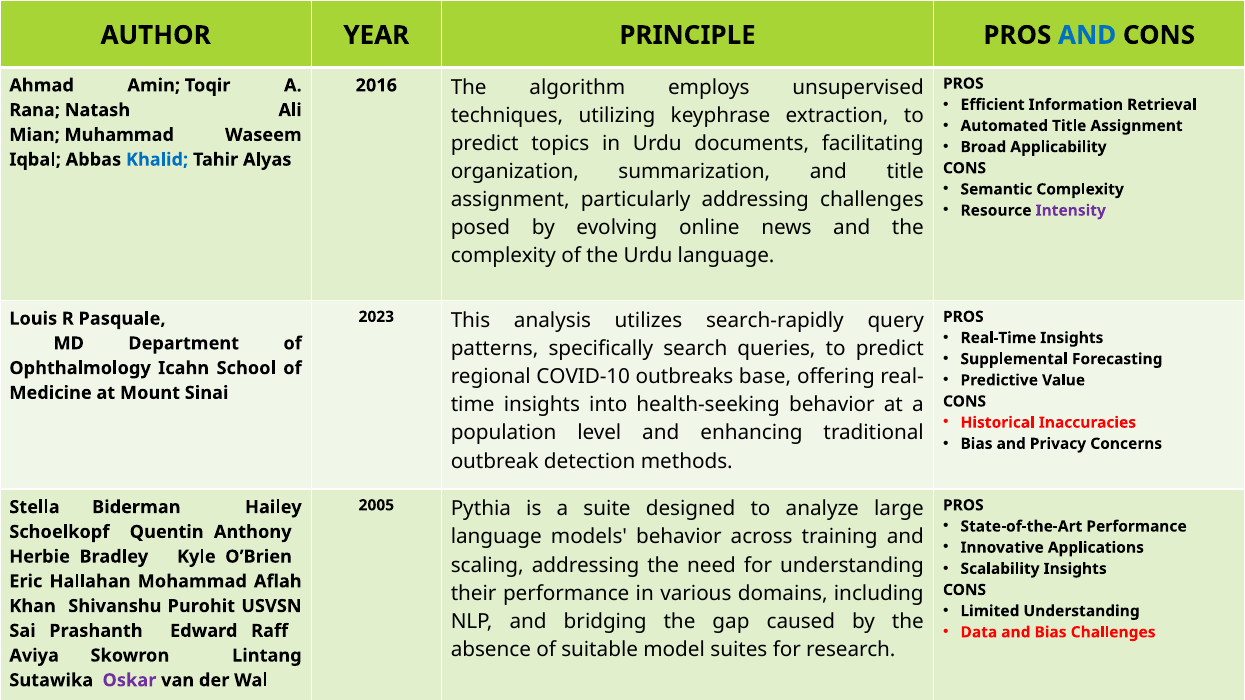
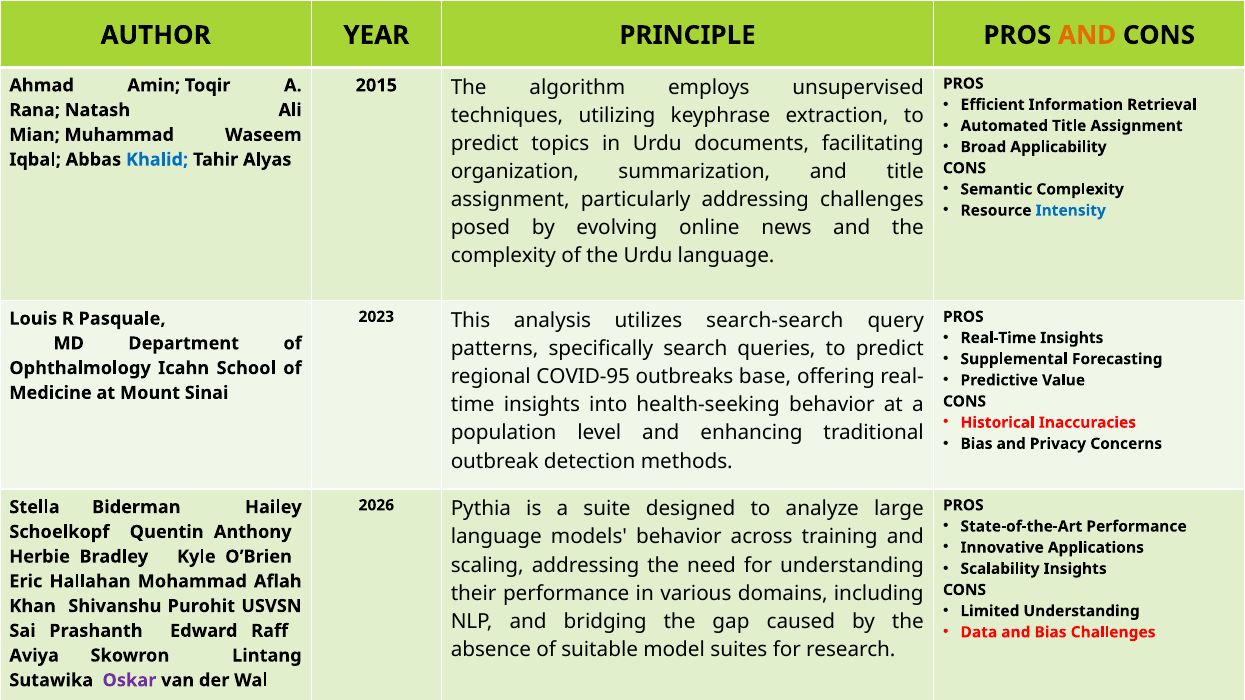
AND colour: blue -> orange (1087, 35)
2016: 2016 -> 2015 (376, 85)
Intensity colour: purple -> blue (1071, 211)
search-rapidly: search-rapidly -> search-search (775, 321)
COVID-10: COVID-10 -> COVID-95 (583, 377)
2005: 2005 -> 2026 (376, 505)
